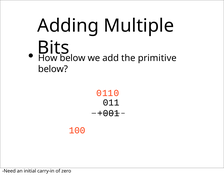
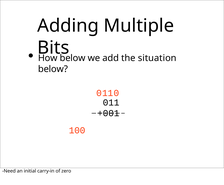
primitive: primitive -> situation (157, 58)
